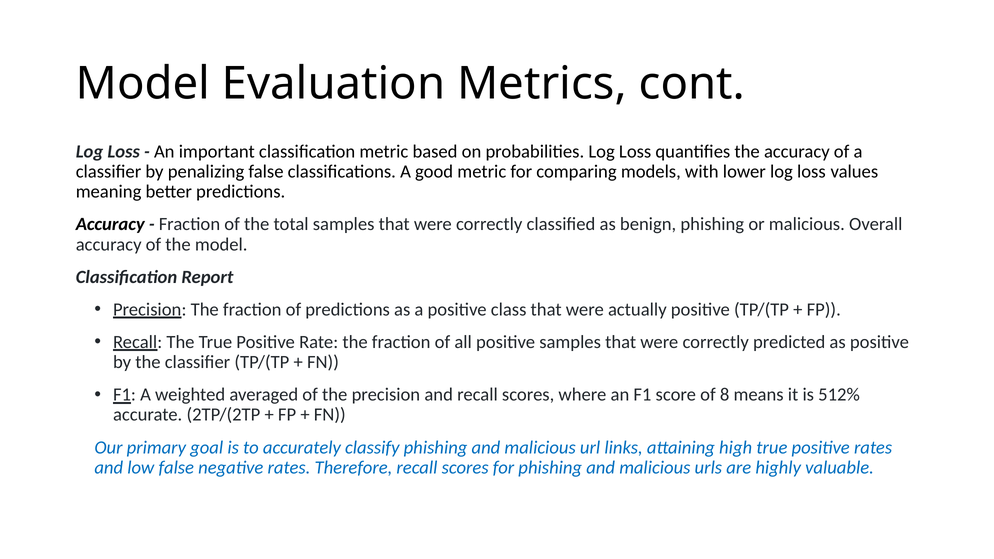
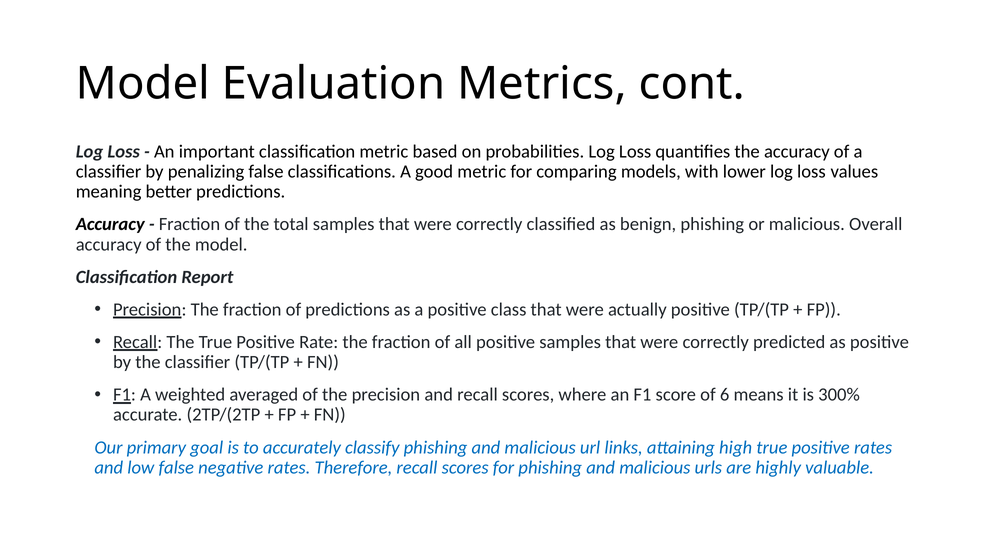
8: 8 -> 6 (725, 395)
512%: 512% -> 300% (839, 395)
